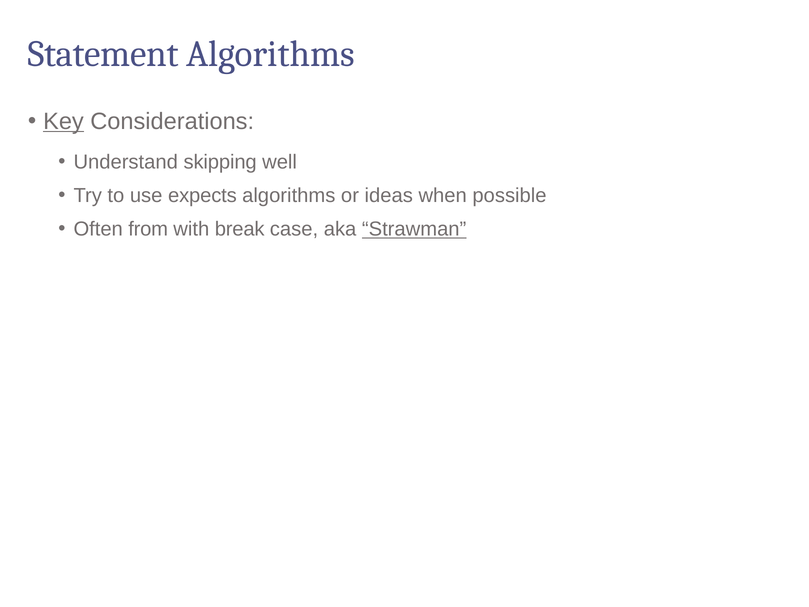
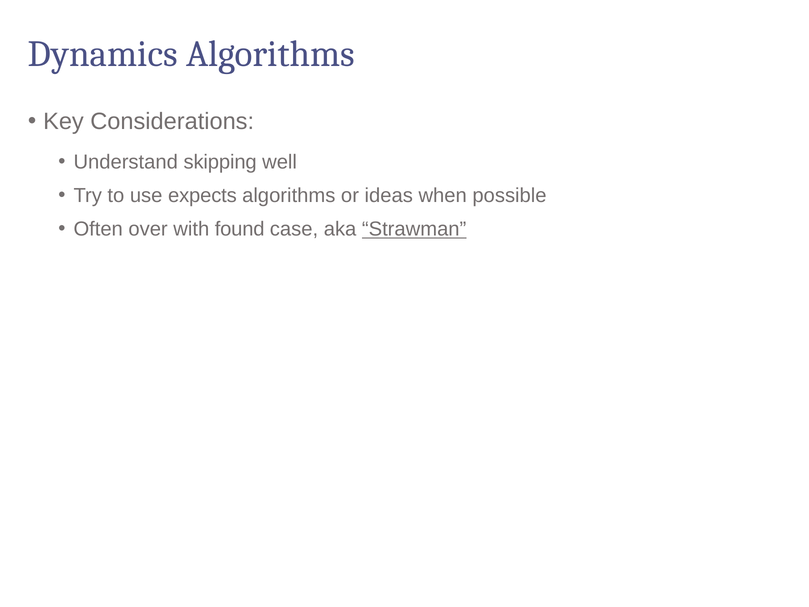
Statement: Statement -> Dynamics (103, 54)
Key underline: present -> none (63, 121)
from: from -> over (148, 229)
break: break -> found (240, 229)
